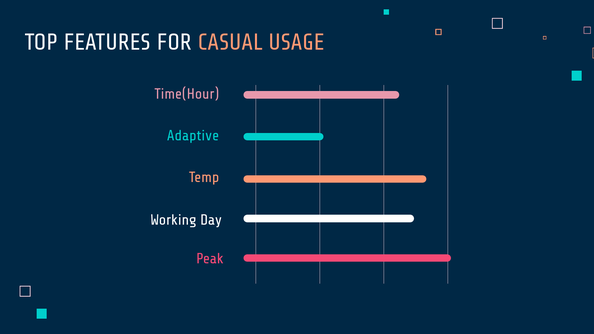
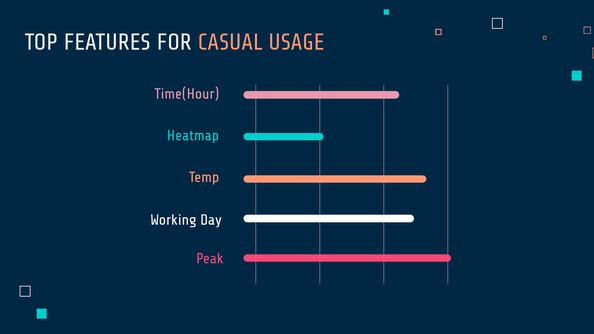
Adaptive: Adaptive -> Heatmap (193, 136)
